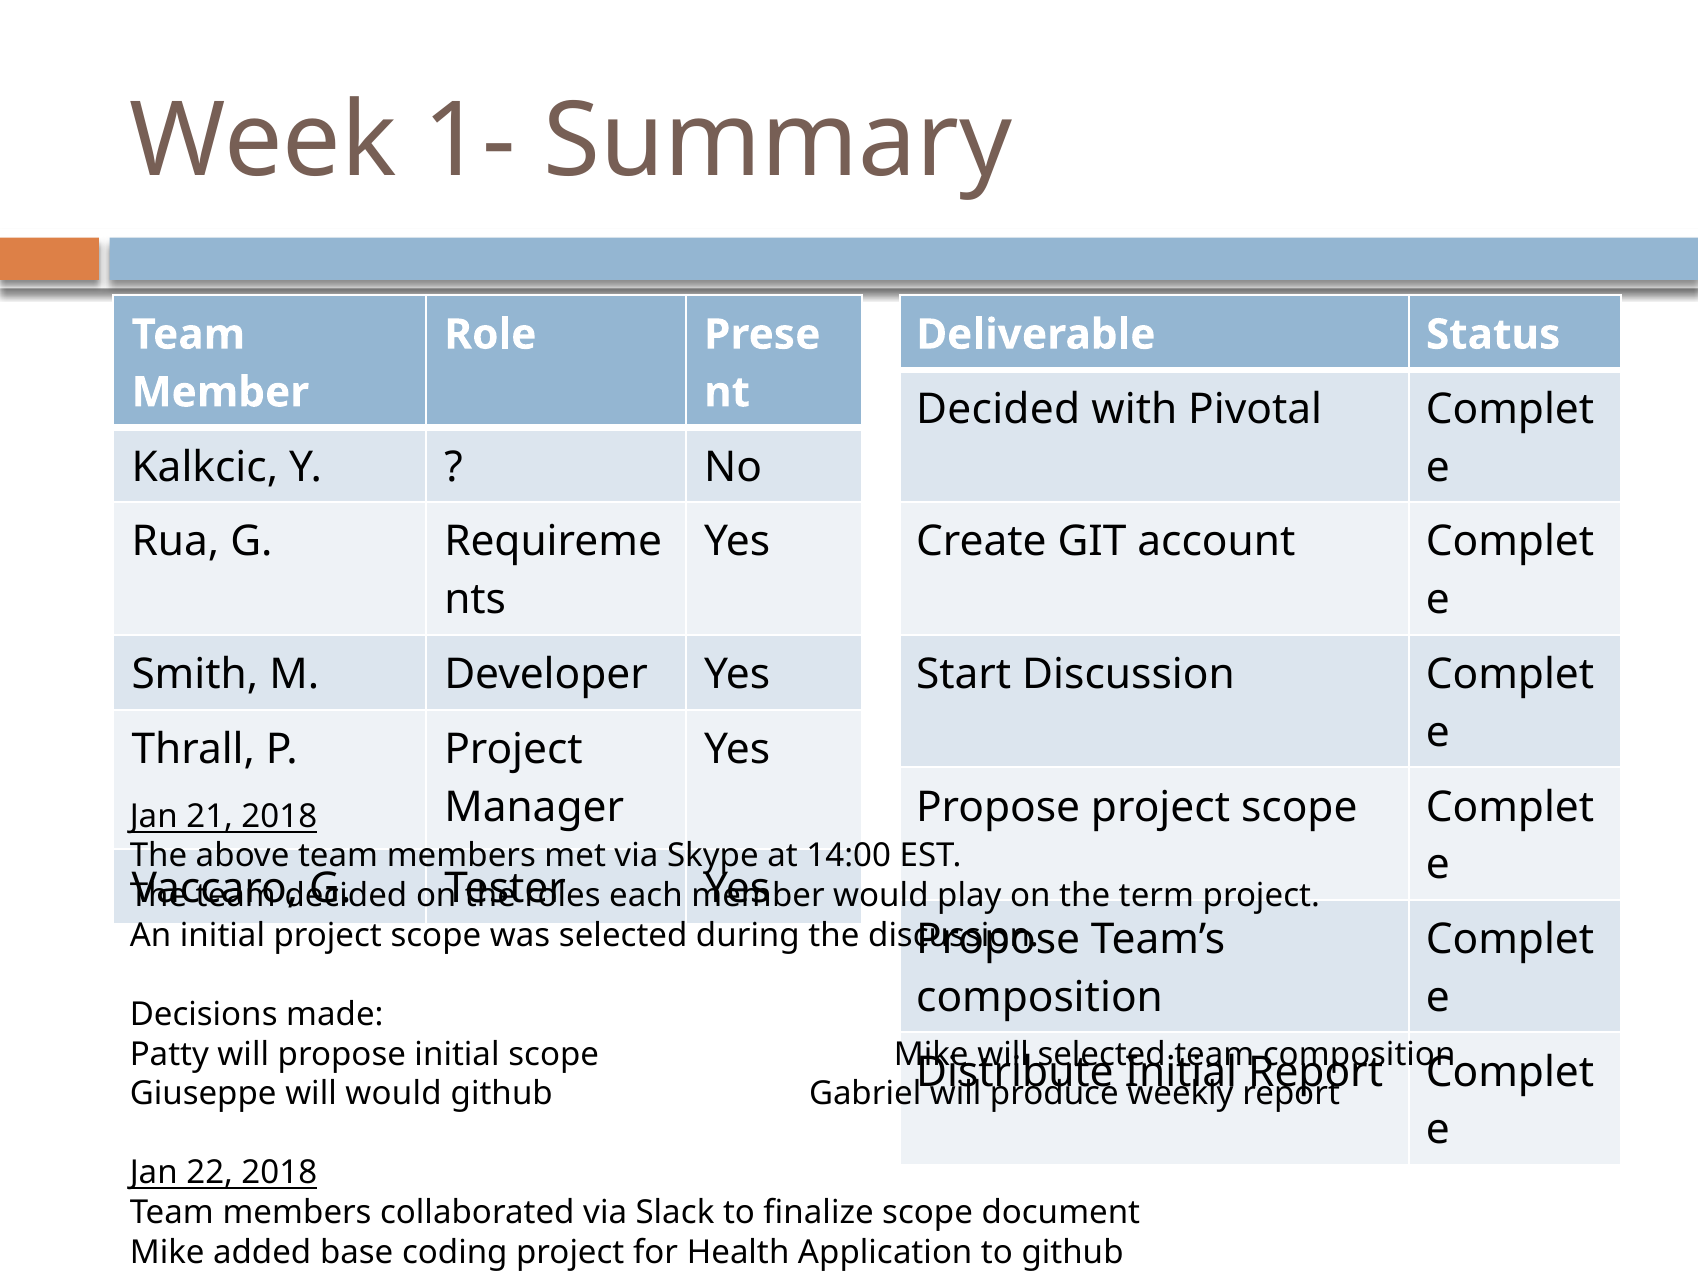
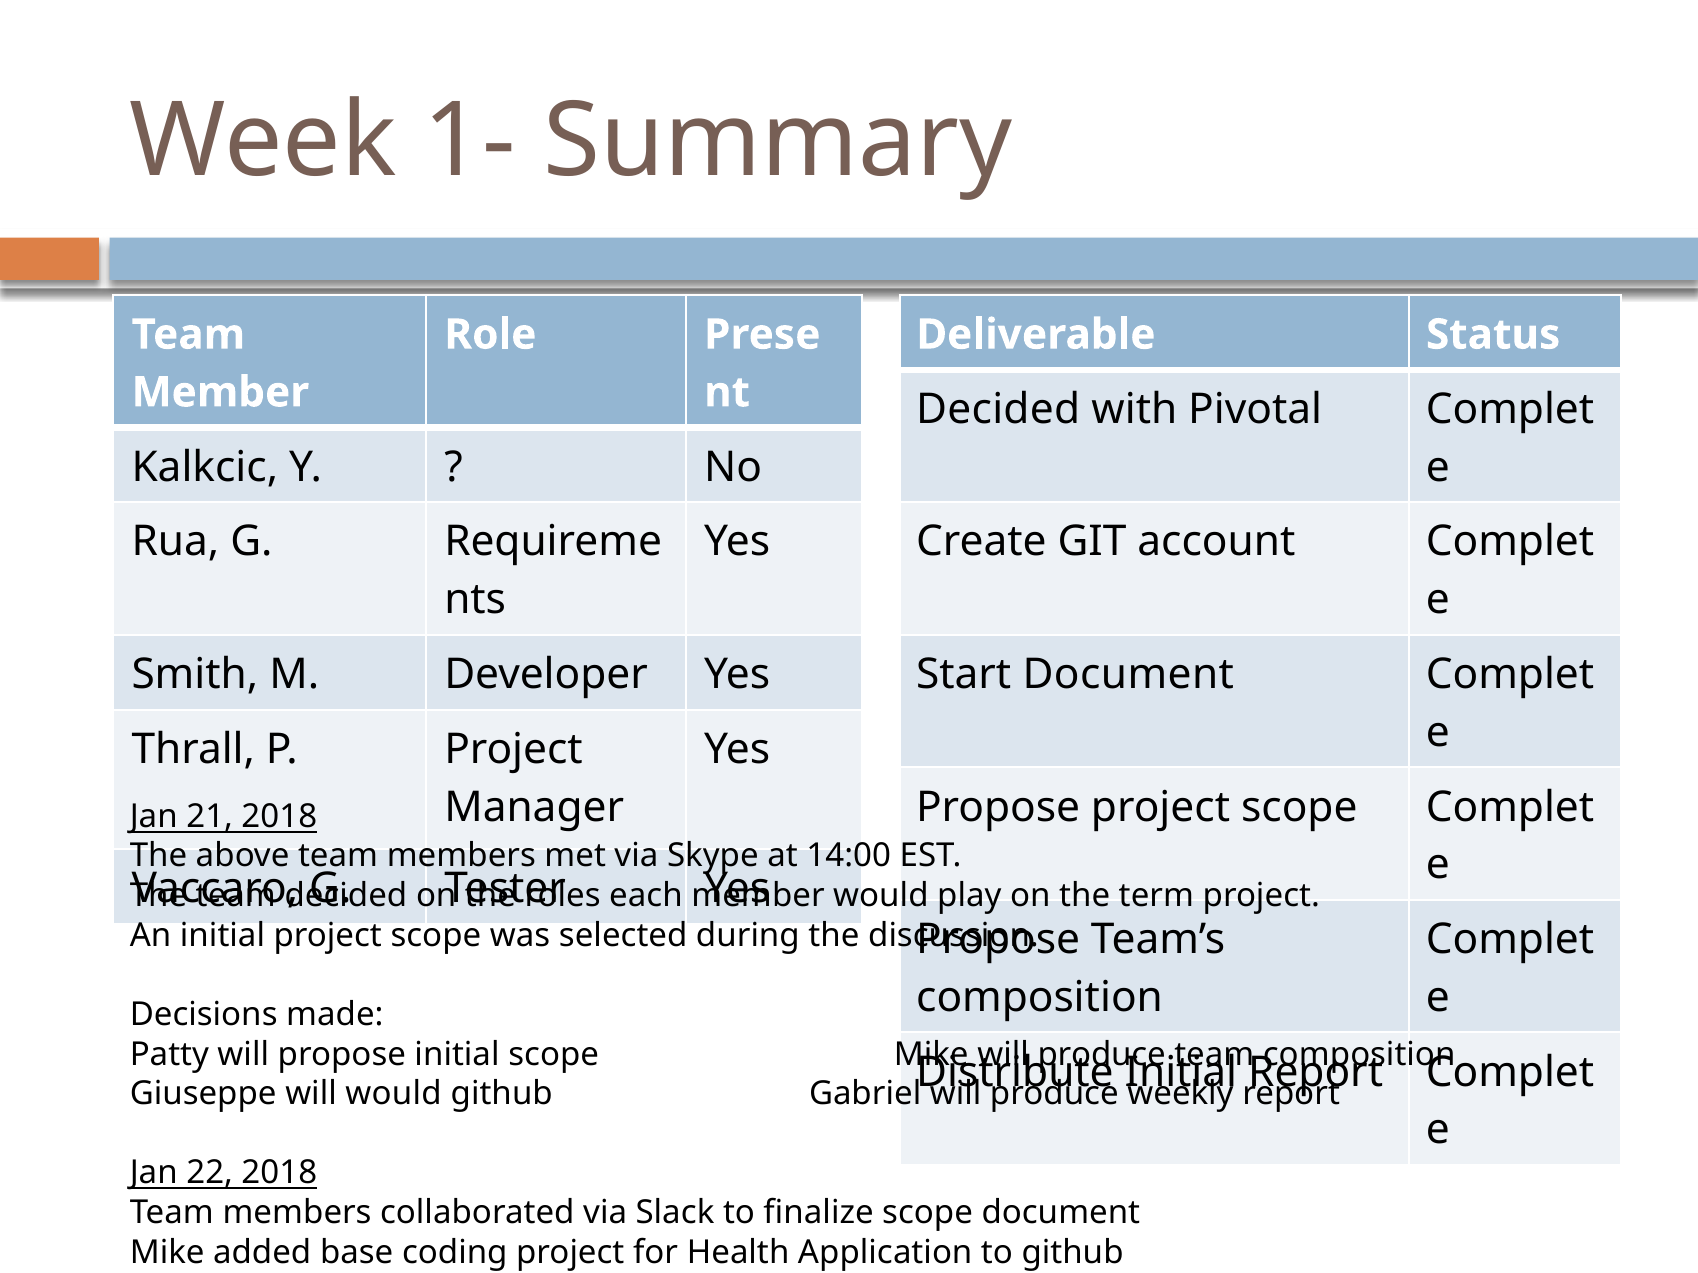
Start Discussion: Discussion -> Document (1128, 675)
selected: selected -> produce (1102, 1055)
